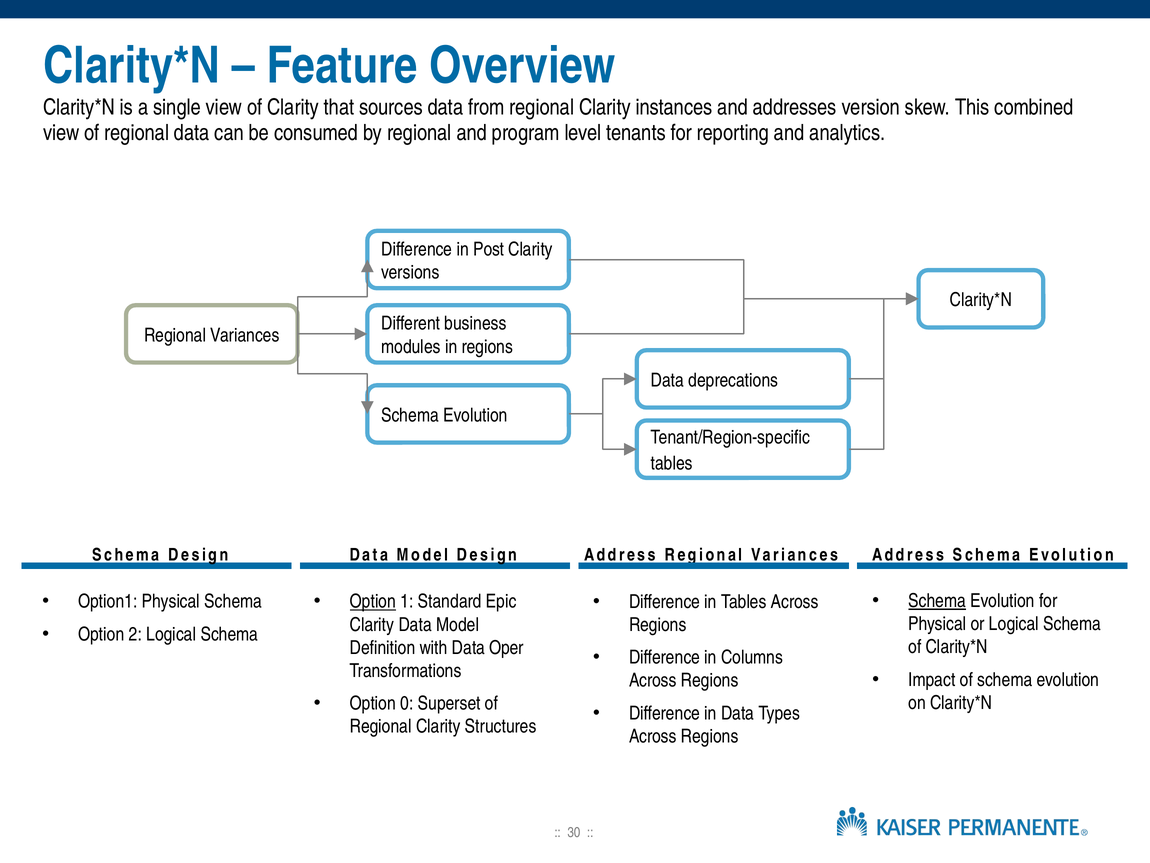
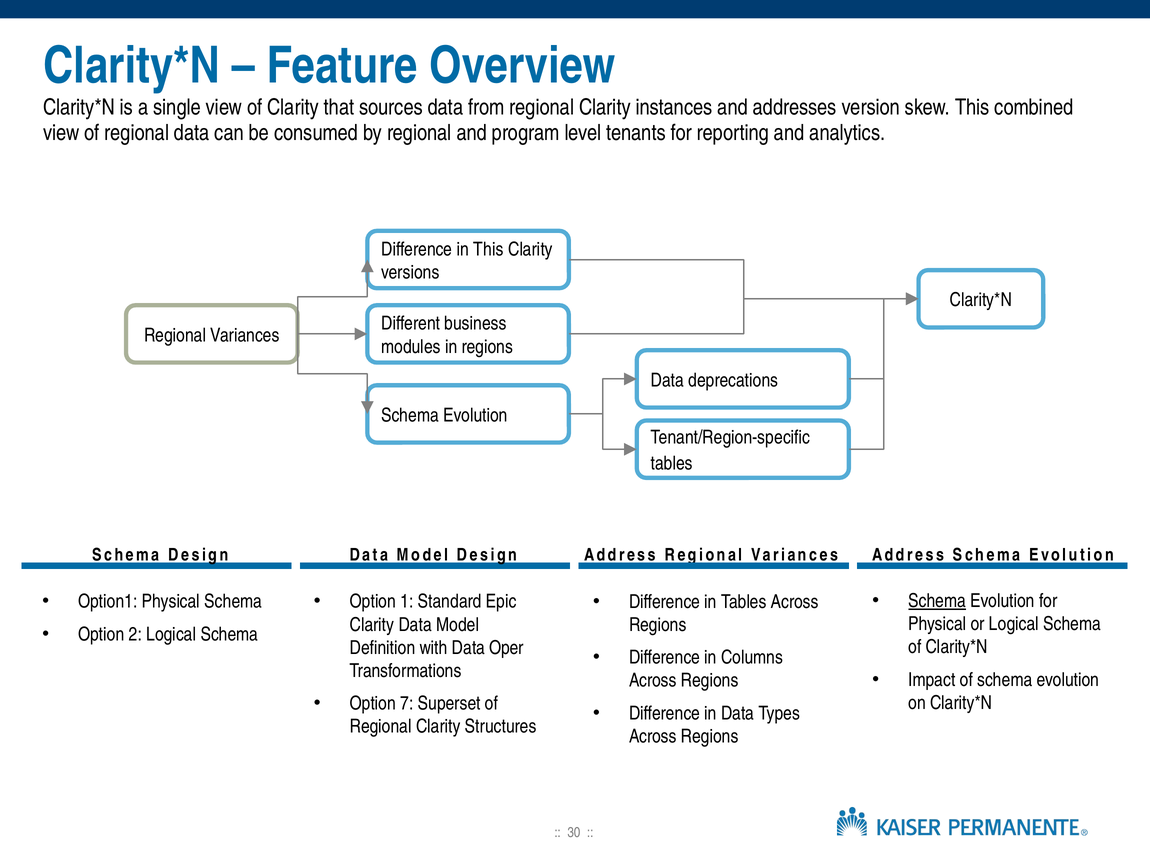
in Post: Post -> This (489, 249)
Option underline: present -> none (373, 601)
0: 0 -> 7 (407, 703)
